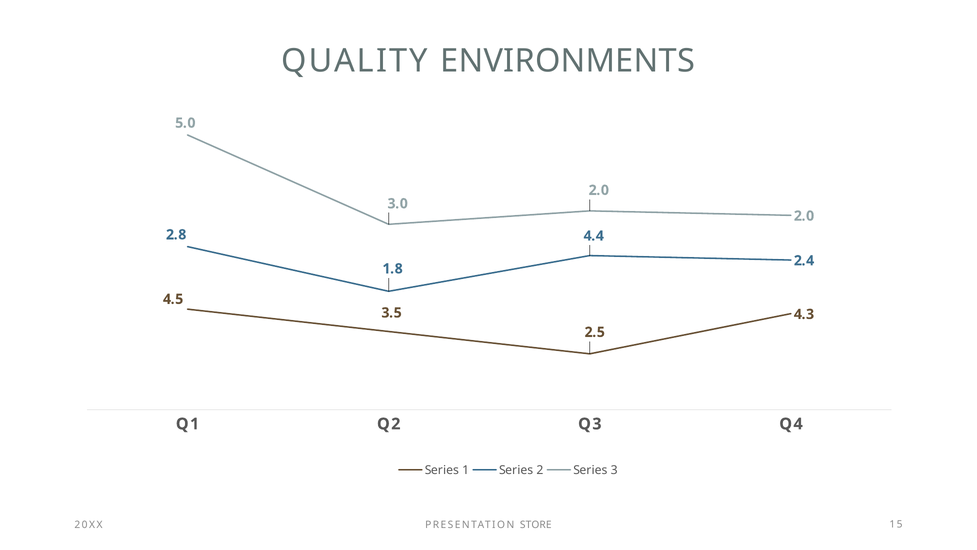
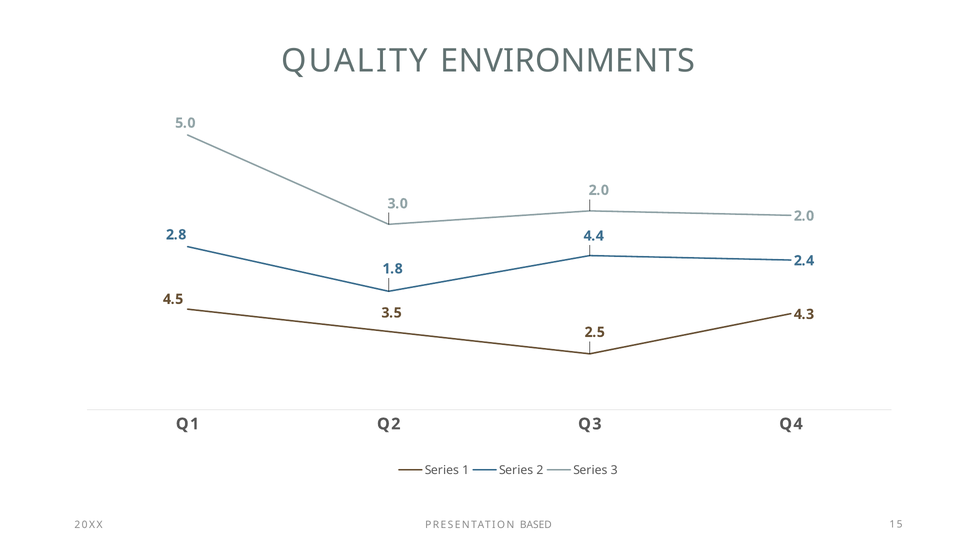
STORE: STORE -> BASED (536, 525)
